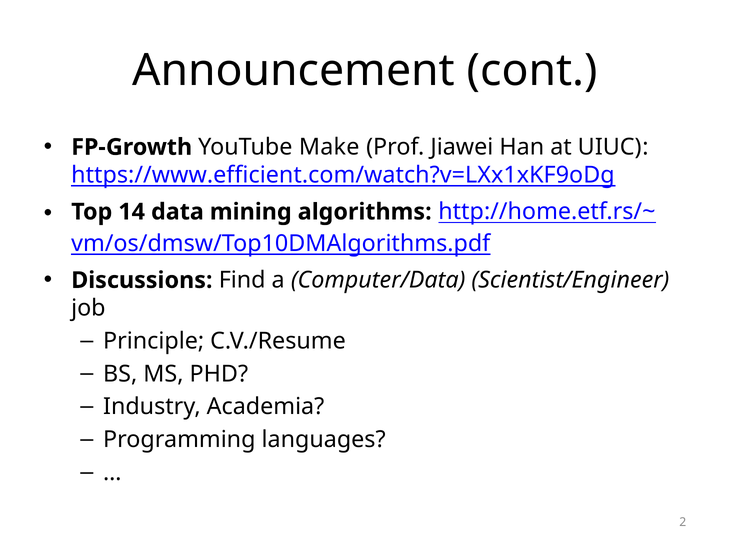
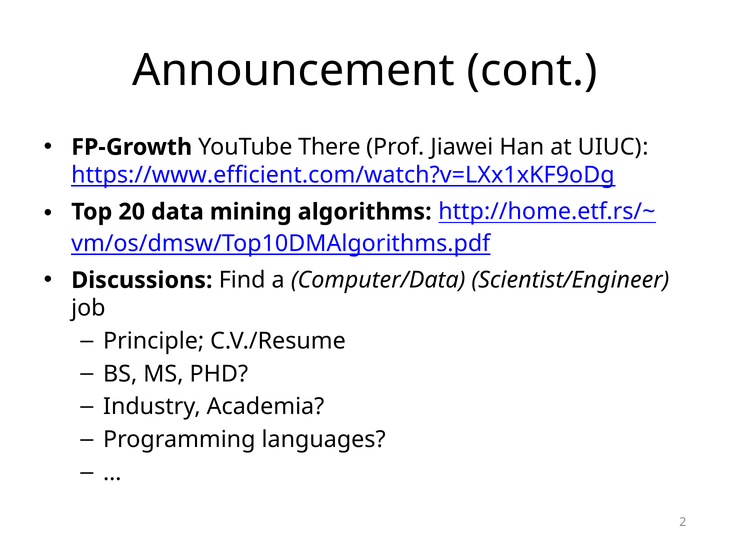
Make: Make -> There (329, 147)
14: 14 -> 20 (132, 212)
